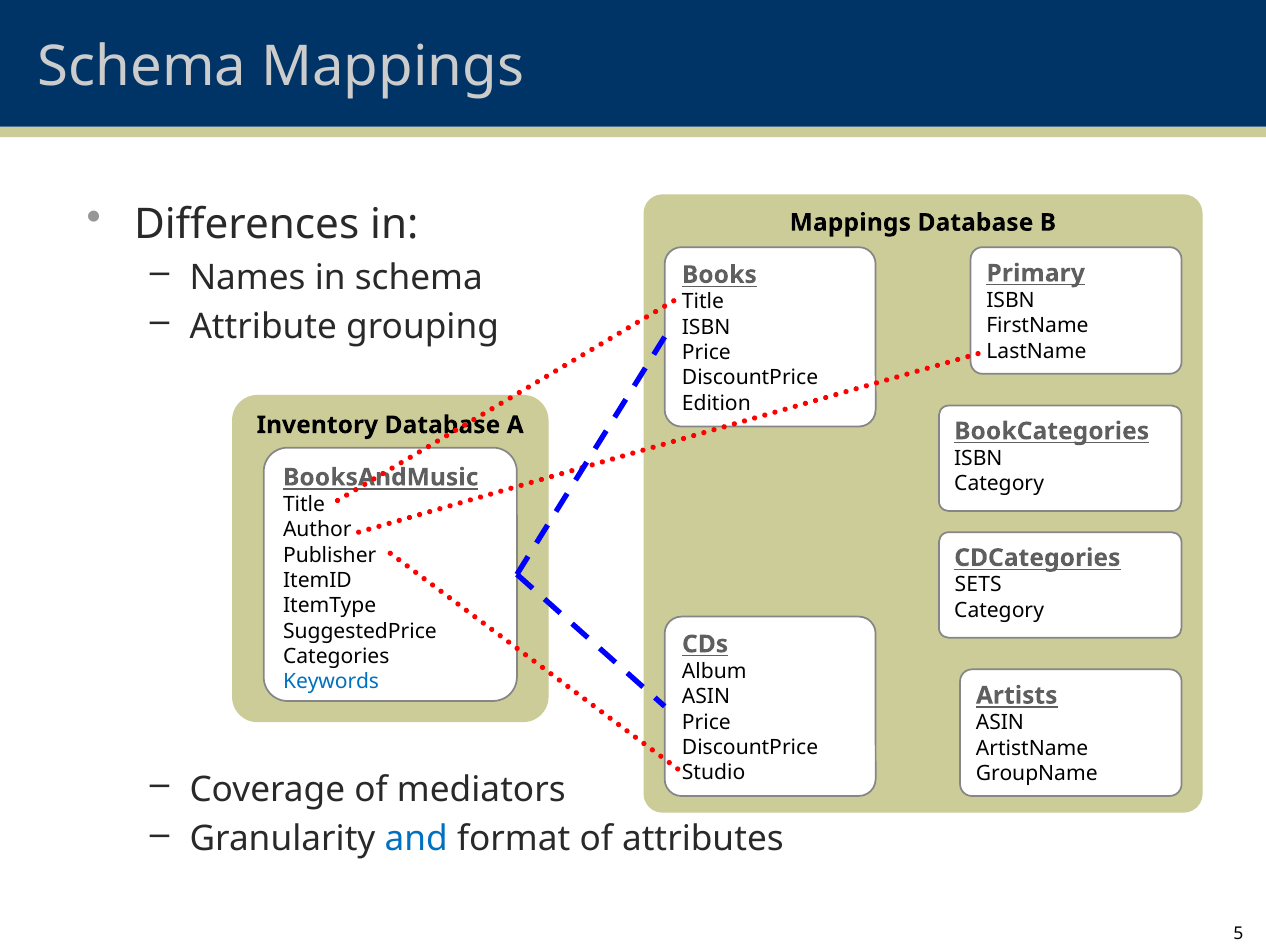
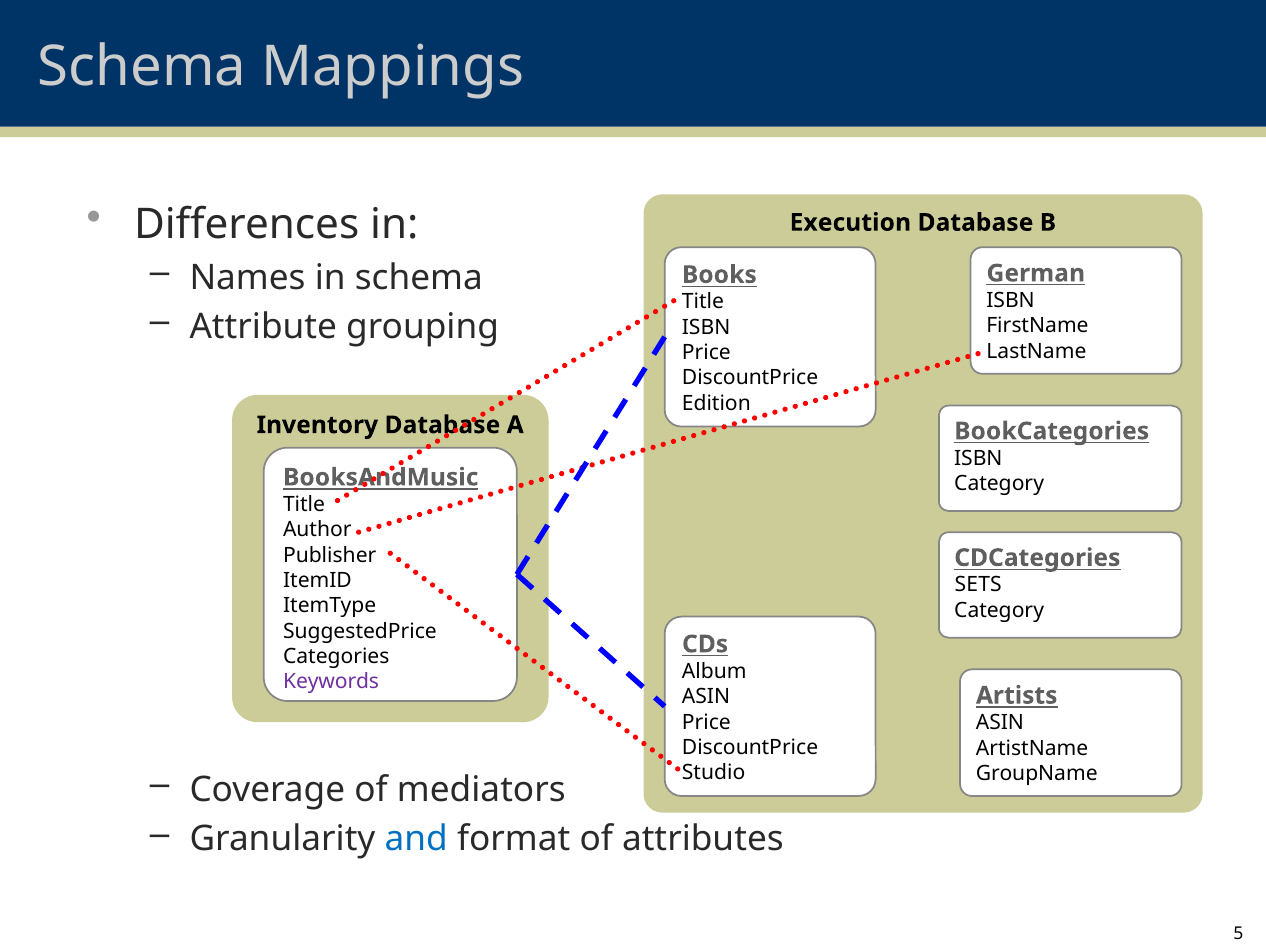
Mappings: Mappings -> Execution (850, 222)
Primary: Primary -> German (1036, 273)
Keywords colour: blue -> purple (331, 682)
